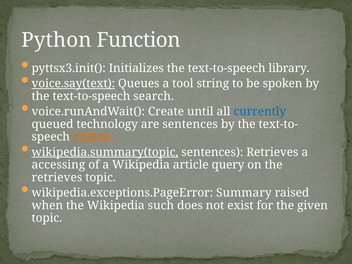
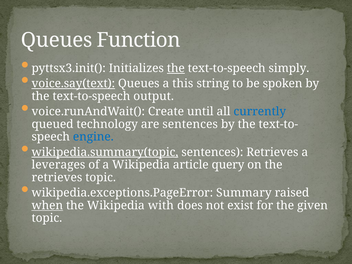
Python: Python -> Queues (57, 40)
the underline: none -> present (176, 68)
library: library -> simply (289, 68)
tool: tool -> this (183, 84)
search: search -> output (154, 96)
engine colour: orange -> blue (93, 137)
accessing: accessing -> leverages (58, 165)
when underline: none -> present (47, 205)
such: such -> with (161, 205)
